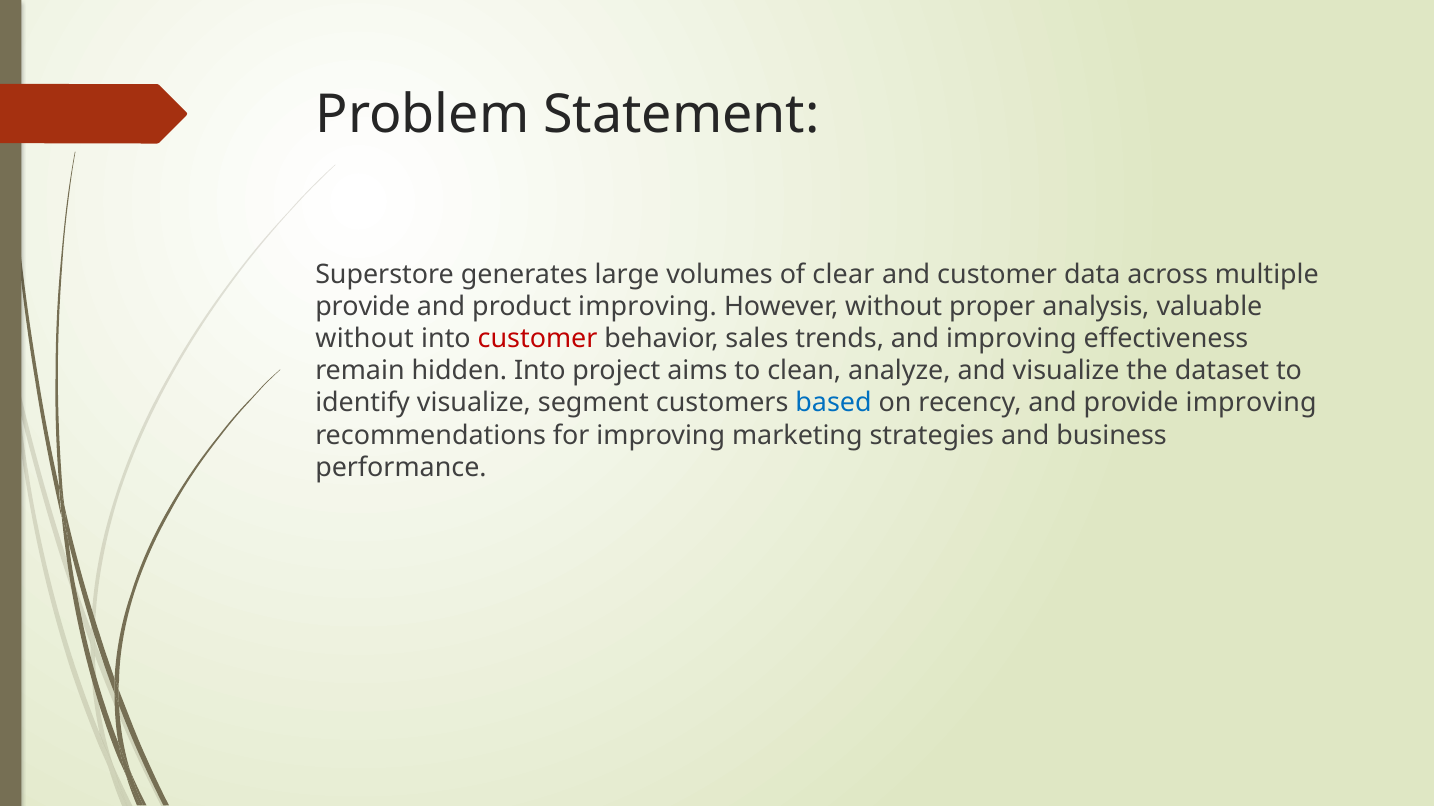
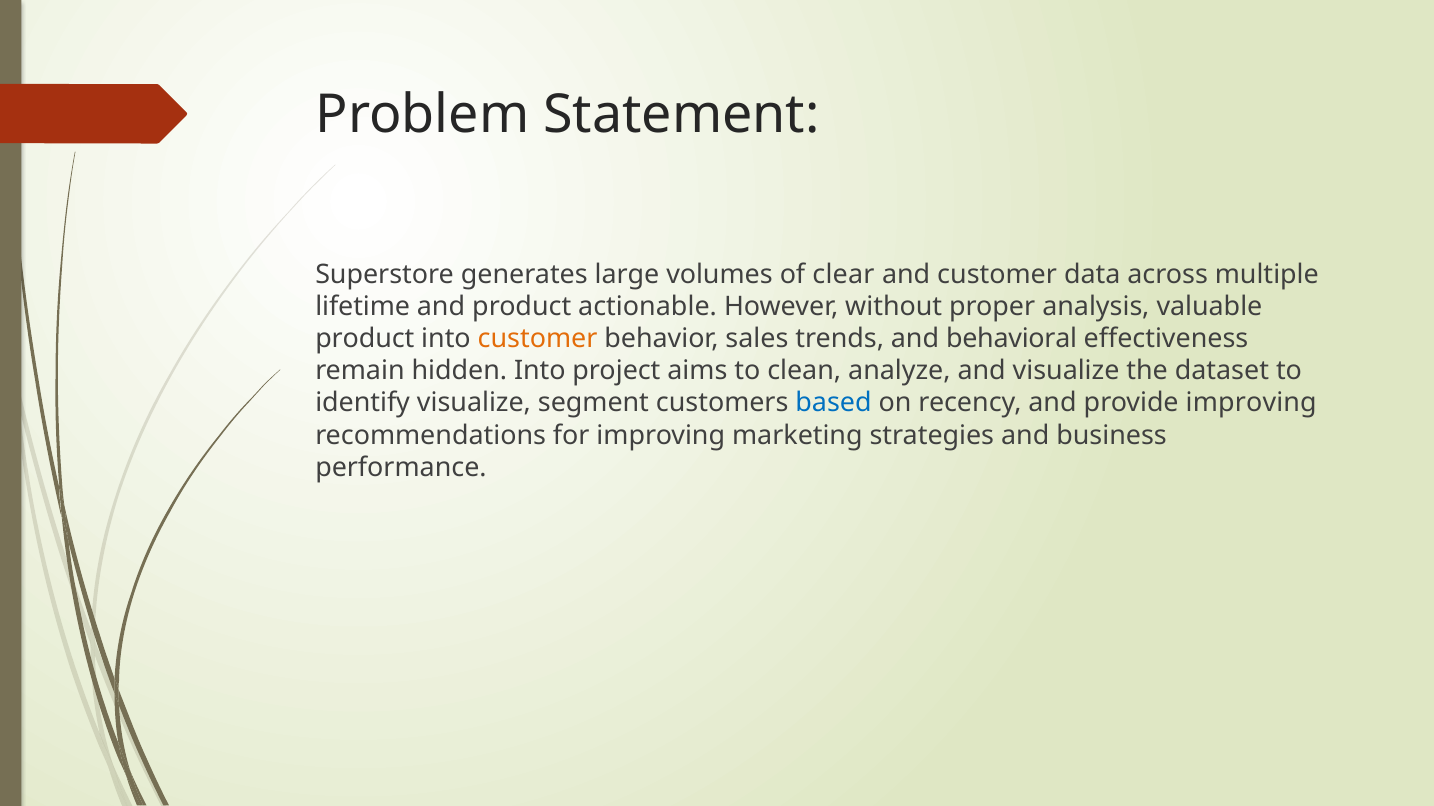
provide: provide -> lifetime (363, 307)
product improving: improving -> actionable (648, 307)
without: without -> product (365, 339)
customer colour: red -> orange (538, 339)
and improving: improving -> behavioral (1012, 339)
